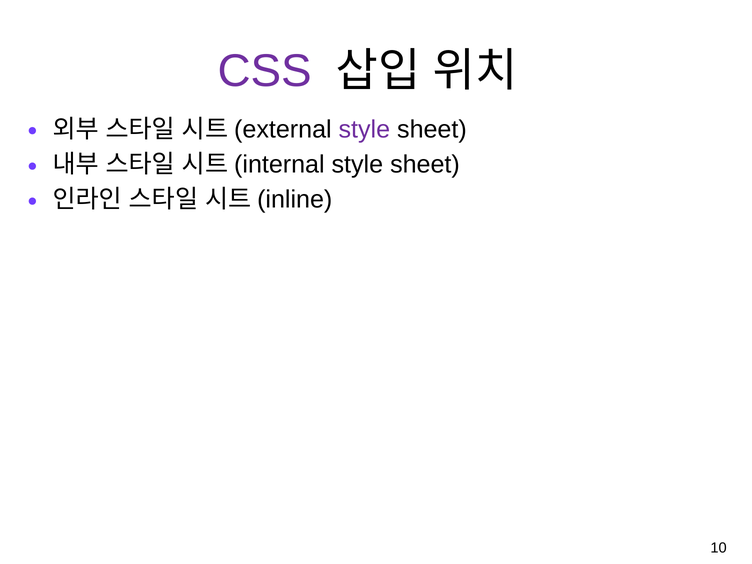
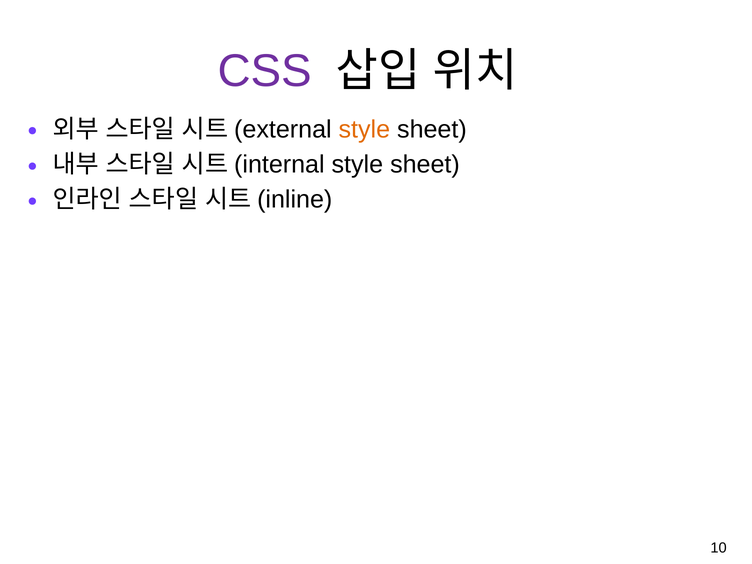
style colour: purple -> orange (364, 129)
